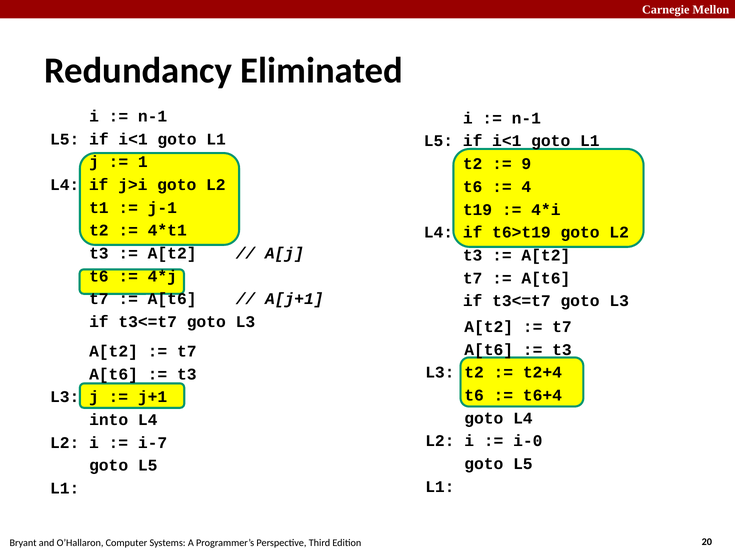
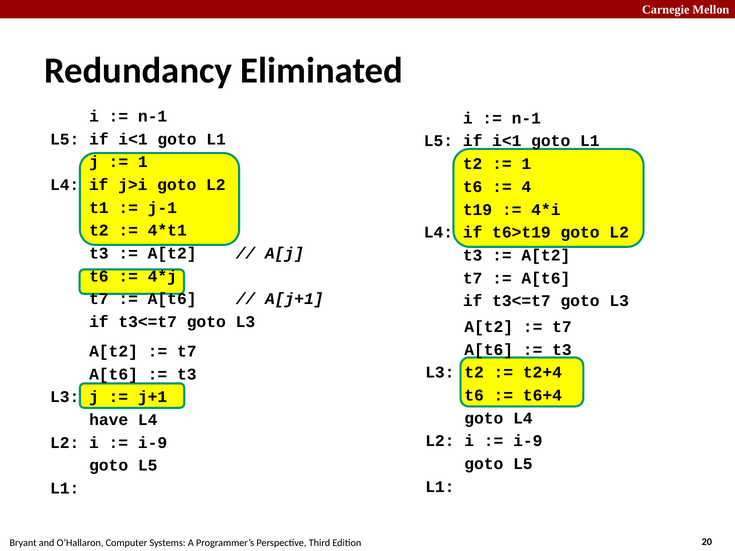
9: 9 -> 1 (526, 164)
into: into -> have (109, 420)
i-0: i-0 -> i-9 (528, 441)
i-7: i-7 -> i-9 (153, 443)
